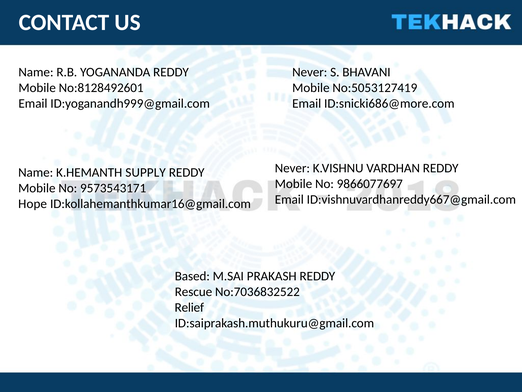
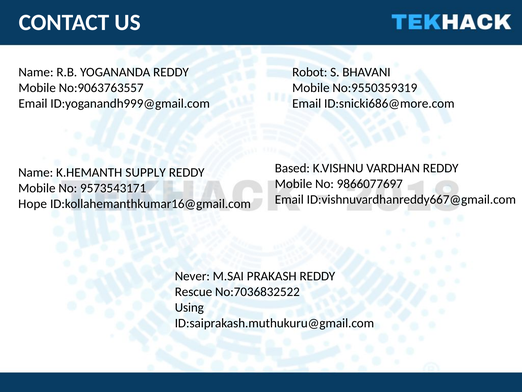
Never: Never -> Robot (310, 72)
No:8128492601: No:8128492601 -> No:9063763557 (101, 88)
No:5053127419: No:5053127419 -> No:9550359319 (375, 88)
Never: Never -> Based (292, 168)
Based: Based -> Never (192, 276)
Relief: Relief -> Using (189, 307)
